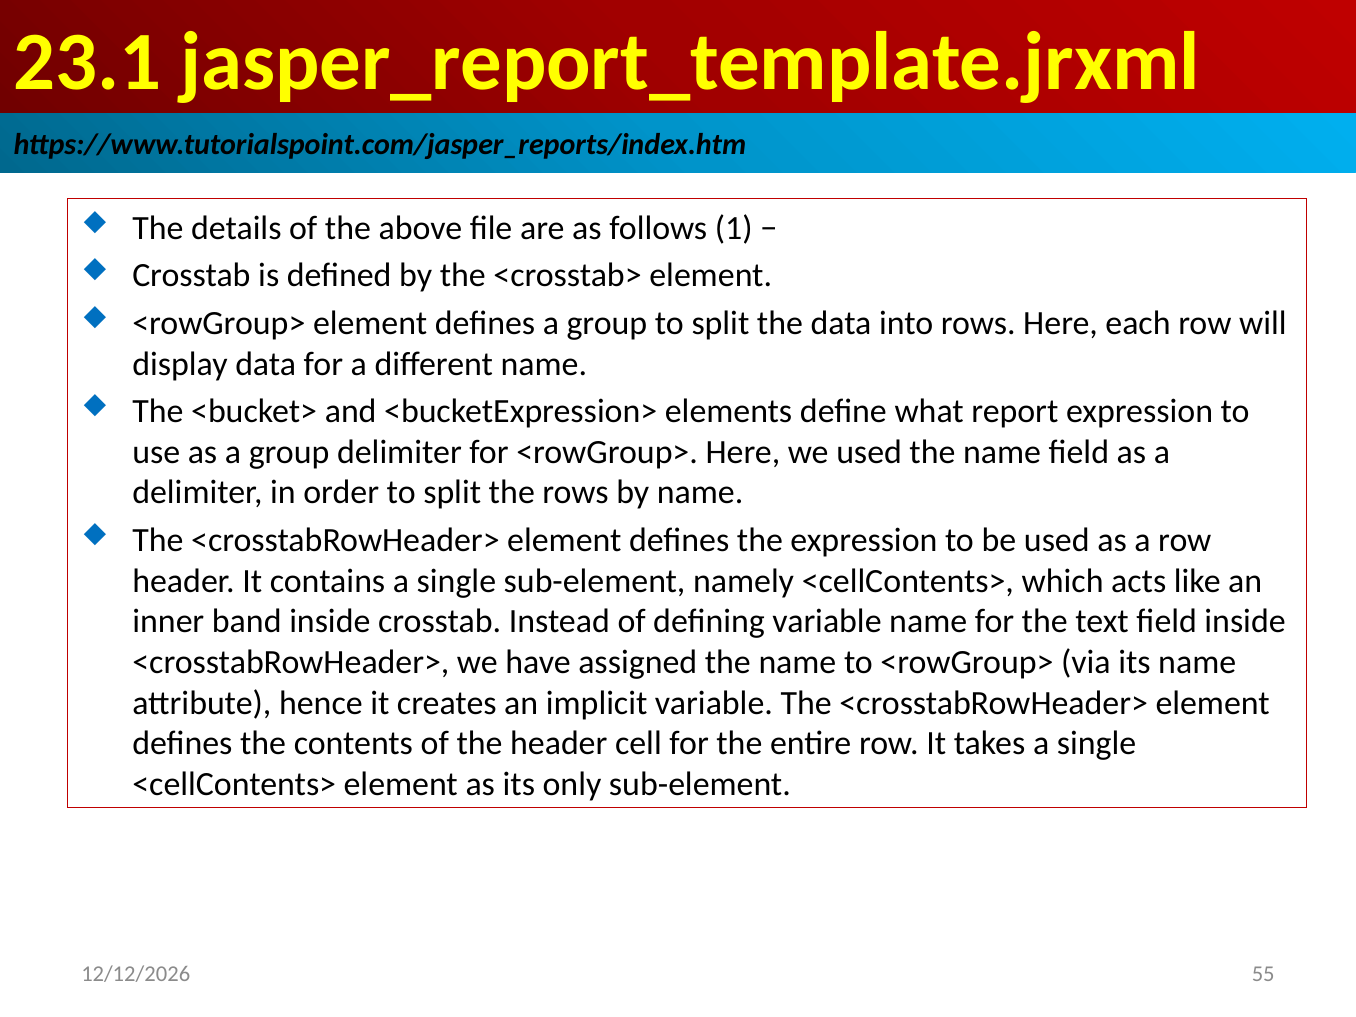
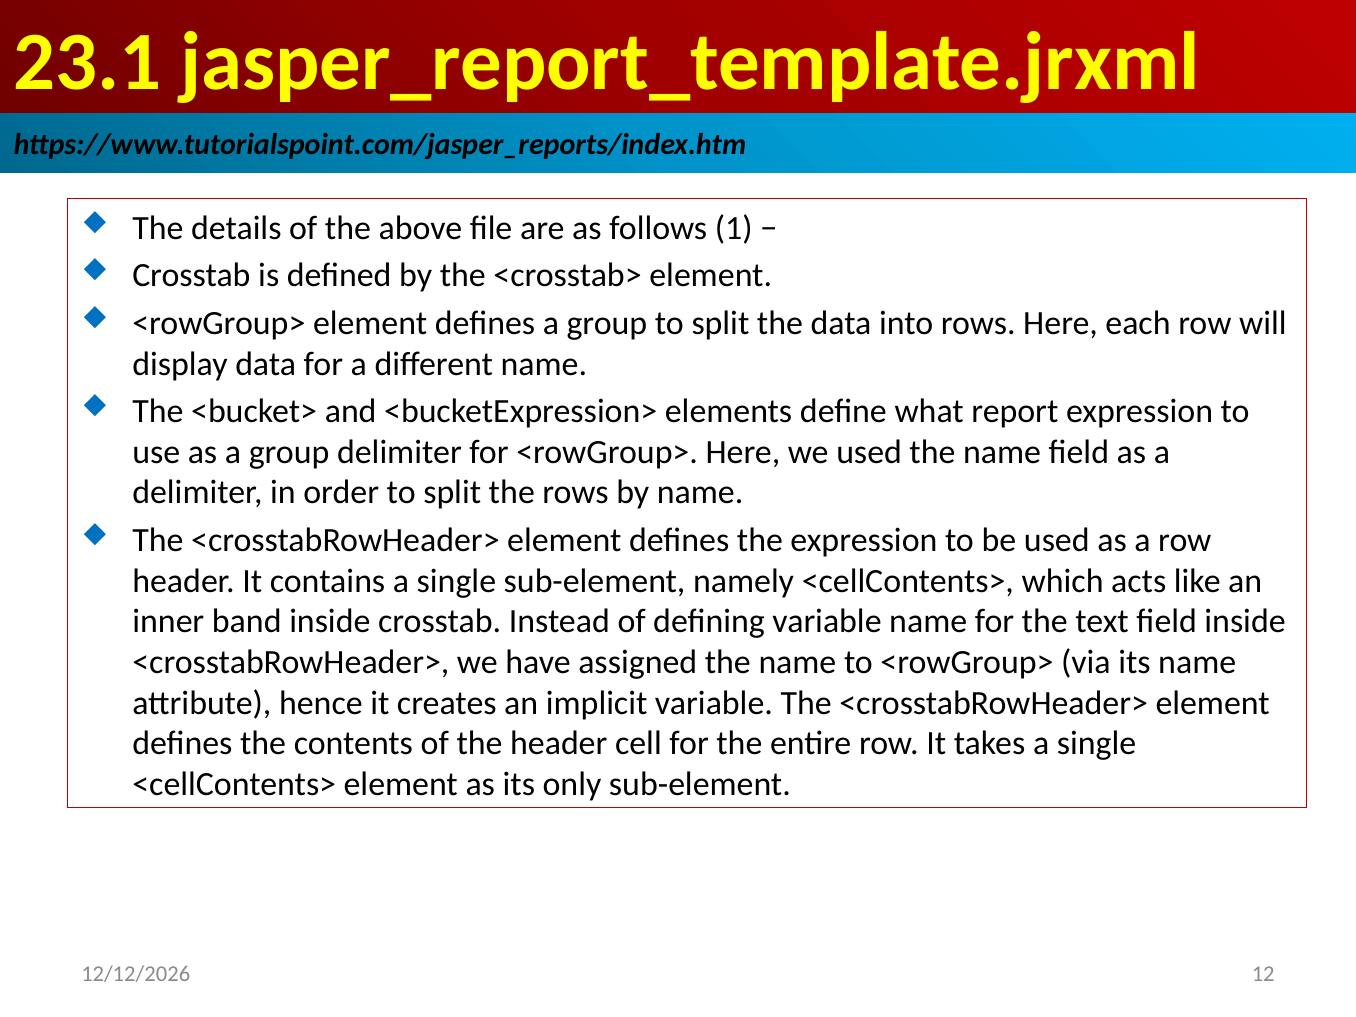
55: 55 -> 12 (1263, 974)
